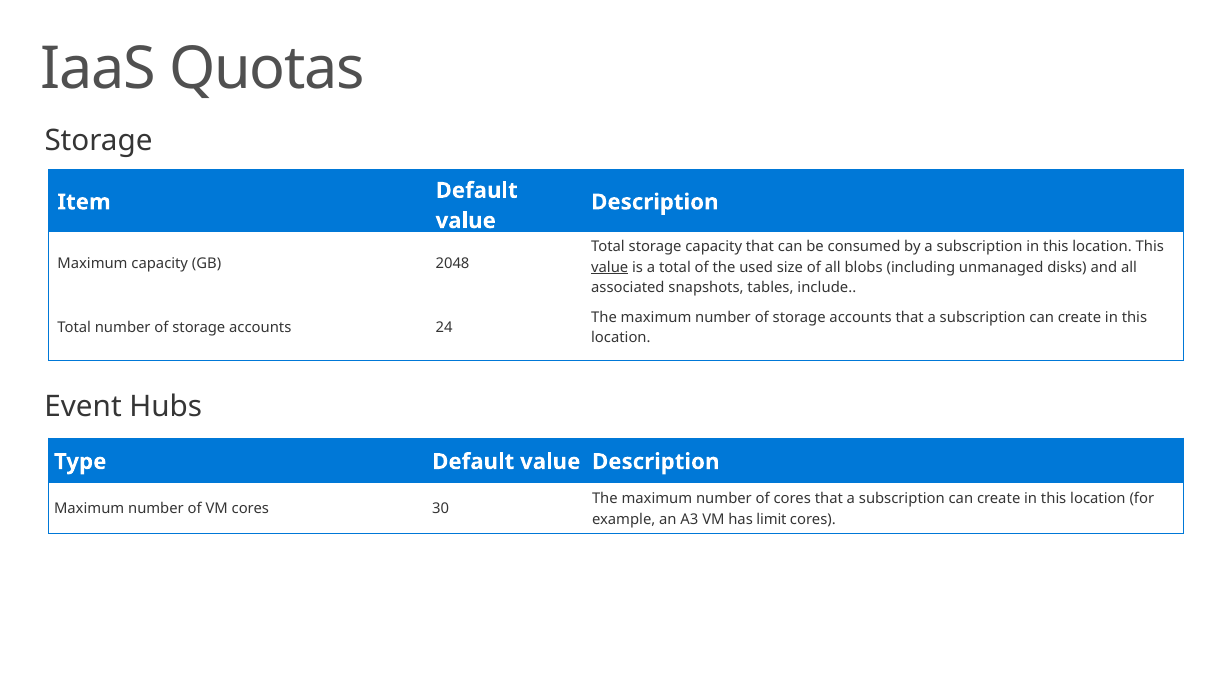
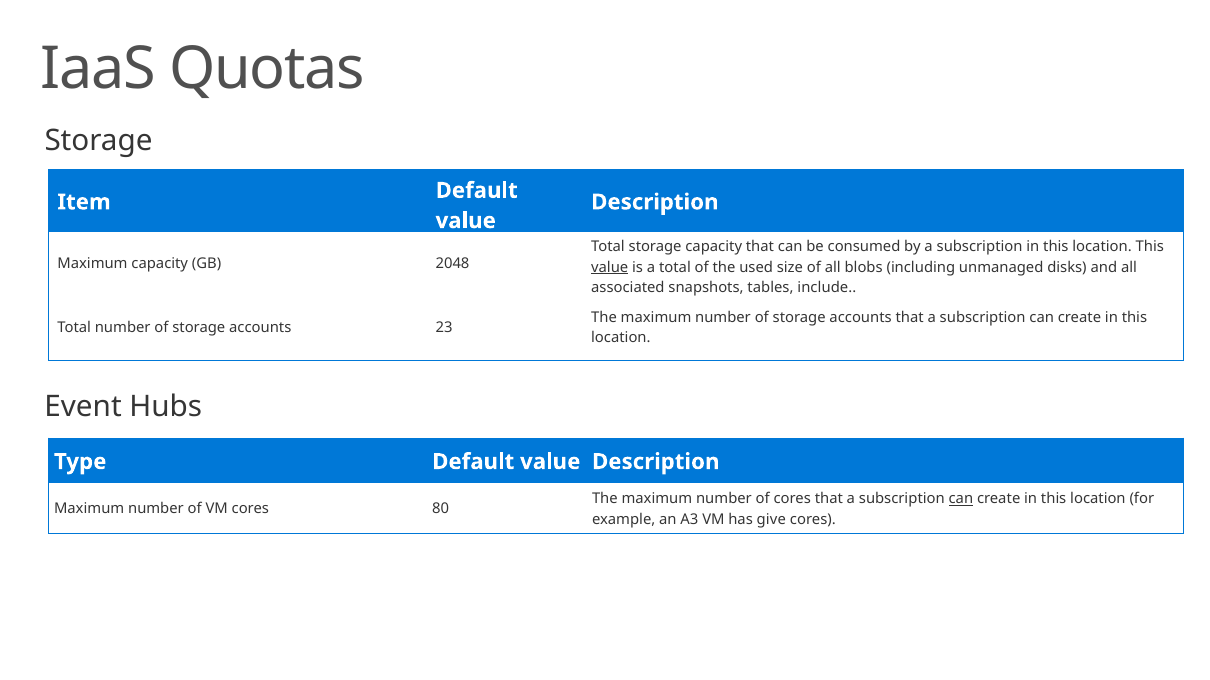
24: 24 -> 23 (444, 328)
can underline: none -> present (961, 499)
30: 30 -> 80 (441, 509)
limit: limit -> give (771, 520)
